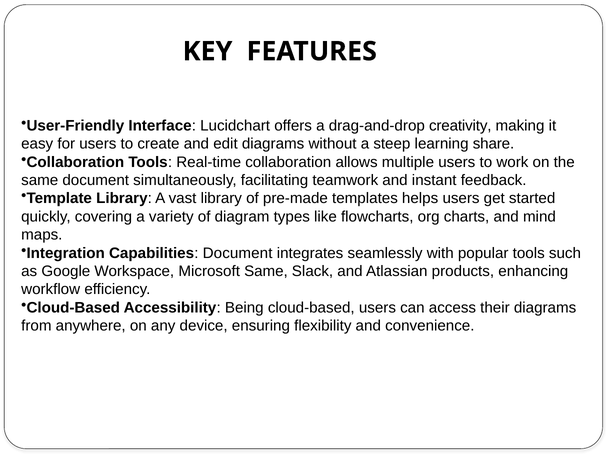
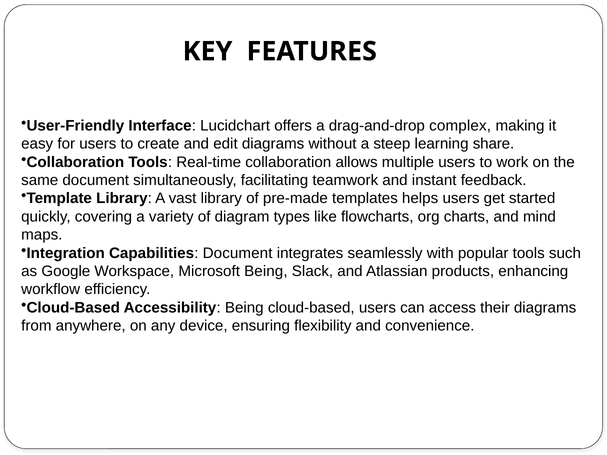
creativity: creativity -> complex (460, 126)
Microsoft Same: Same -> Being (266, 271)
